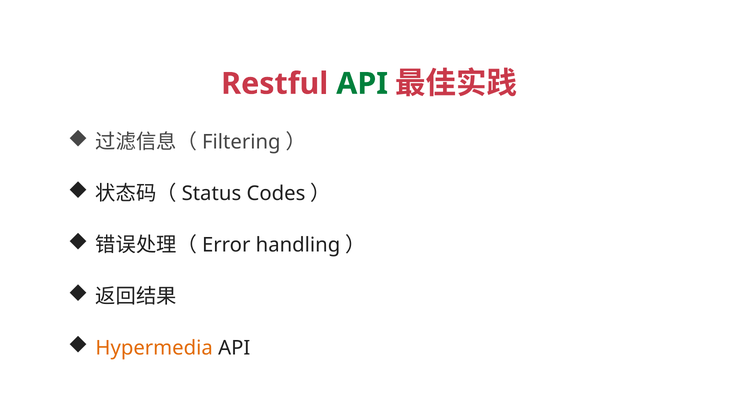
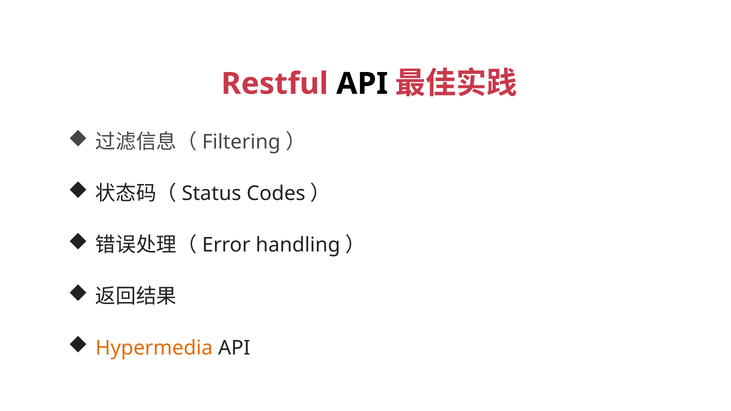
API colour: green -> black (362, 84)
